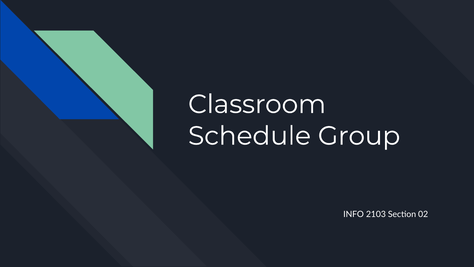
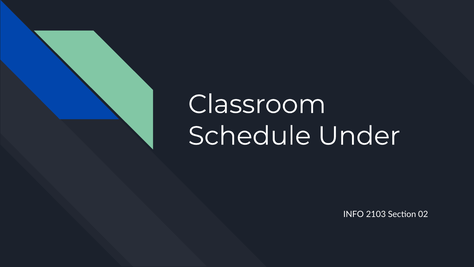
Group: Group -> Under (359, 136)
